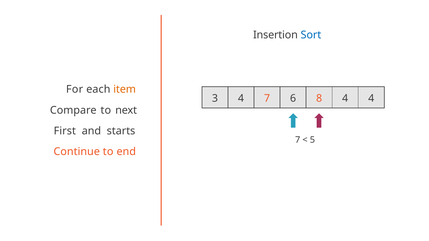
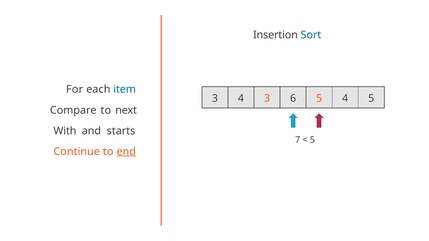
item colour: orange -> blue (125, 89)
3 4 7: 7 -> 3 (267, 98)
6 8: 8 -> 5 (319, 98)
4 4: 4 -> 5 (371, 98)
First: First -> With (65, 131)
end underline: none -> present (126, 152)
